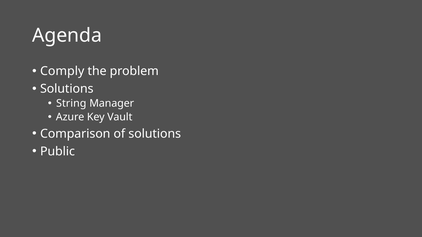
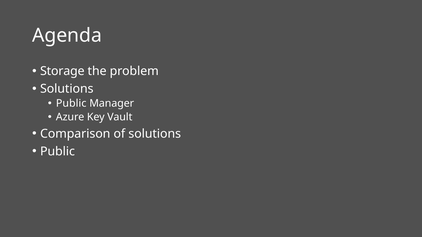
Comply: Comply -> Storage (62, 71)
String: String -> Public (71, 104)
